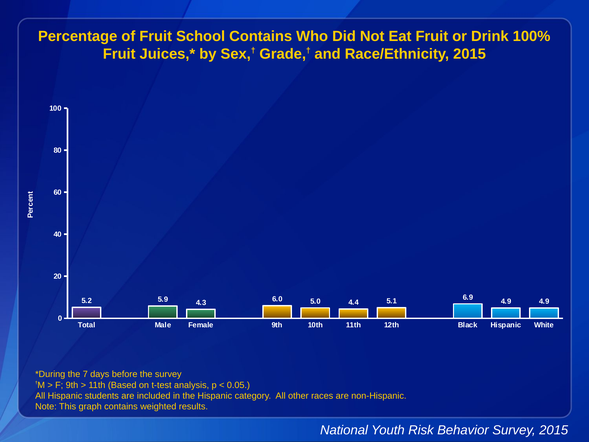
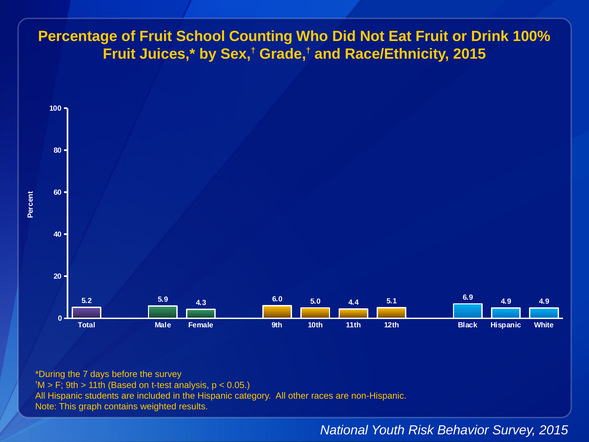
School Contains: Contains -> Counting (261, 36)
